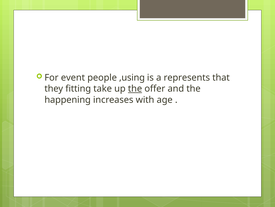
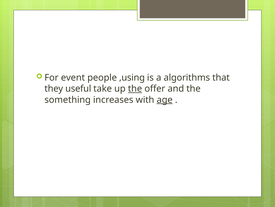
represents: represents -> algorithms (187, 77)
fitting: fitting -> useful (78, 88)
happening: happening -> something (68, 99)
age underline: none -> present (165, 99)
